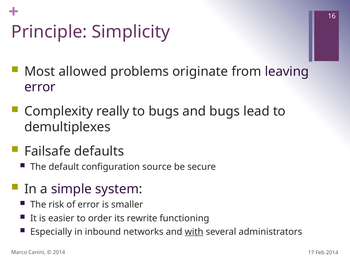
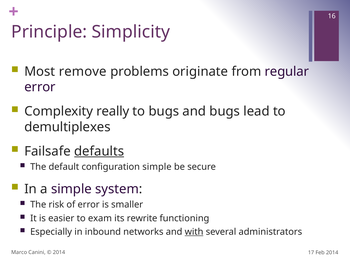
allowed: allowed -> remove (83, 72)
leaving: leaving -> regular (287, 72)
defaults underline: none -> present (99, 152)
configuration source: source -> simple (157, 167)
order: order -> exam (100, 219)
